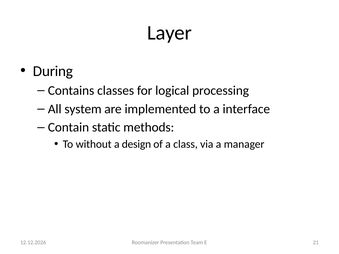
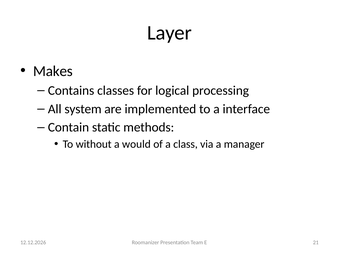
During: During -> Makes (53, 71)
design: design -> would (136, 144)
